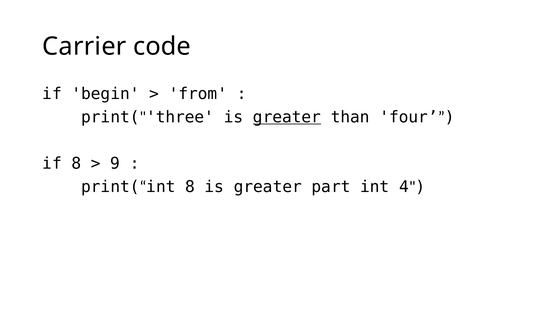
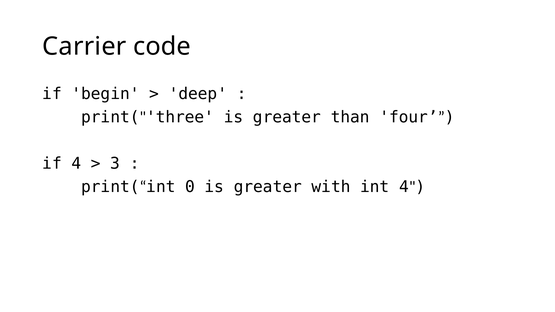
from: from -> deep (198, 94)
greater underline: present -> none (287, 117)
if 8: 8 -> 4 (76, 164)
9: 9 -> 3 (115, 164)
print(“int 8: 8 -> 0 (190, 187)
part: part -> with (331, 187)
